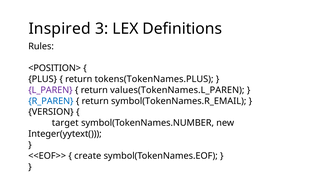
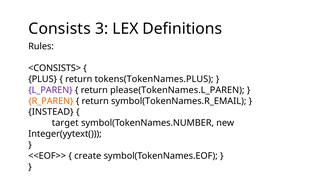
Inspired: Inspired -> Consists (60, 29)
<POSITION>: <POSITION> -> <CONSISTS> (55, 68)
values(TokenNames.L_PAREN: values(TokenNames.L_PAREN -> please(TokenNames.L_PAREN (177, 90)
R_PAREN colour: blue -> orange (51, 101)
VERSION: VERSION -> INSTEAD (51, 112)
